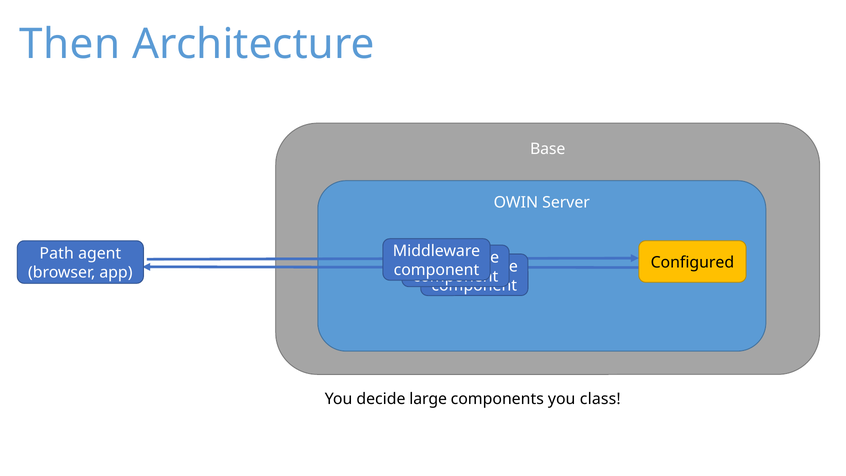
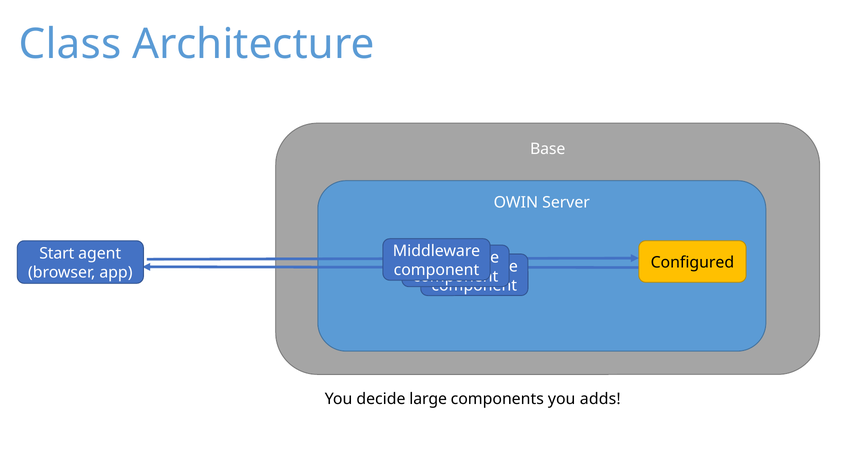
Then: Then -> Class (70, 44)
Path: Path -> Start (57, 254)
class: class -> adds (600, 399)
